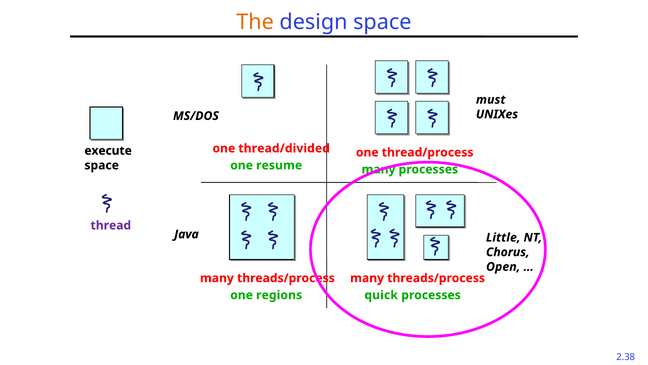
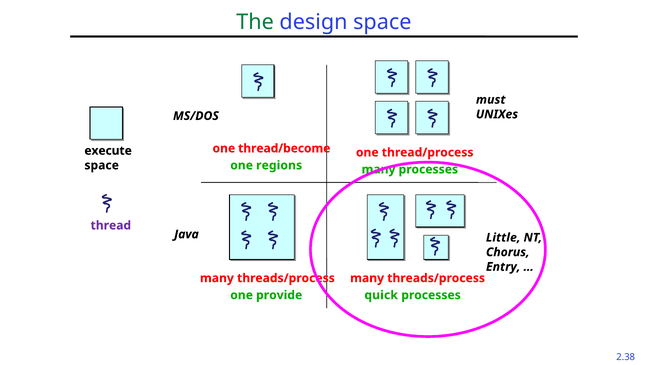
The colour: orange -> green (255, 22)
thread/divided: thread/divided -> thread/become (284, 148)
resume: resume -> regions (279, 165)
Open: Open -> Entry (503, 266)
regions: regions -> provide (279, 295)
